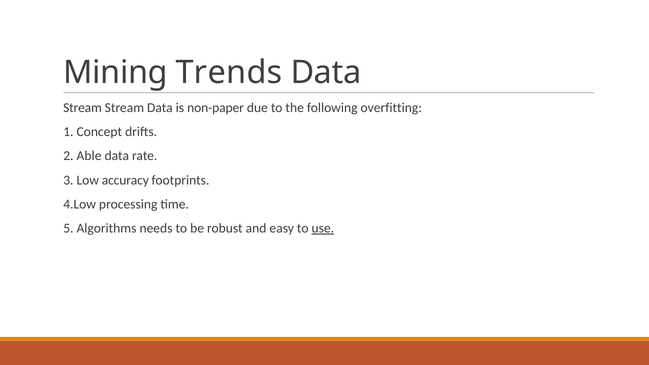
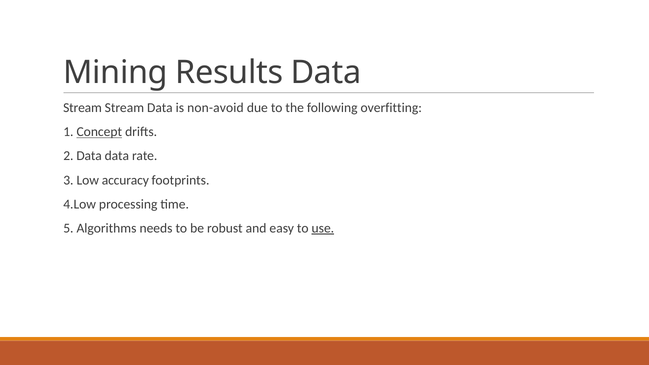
Trends: Trends -> Results (229, 73)
non-paper: non-paper -> non-avoid (215, 108)
Concept underline: none -> present (99, 132)
2 Able: Able -> Data (89, 156)
